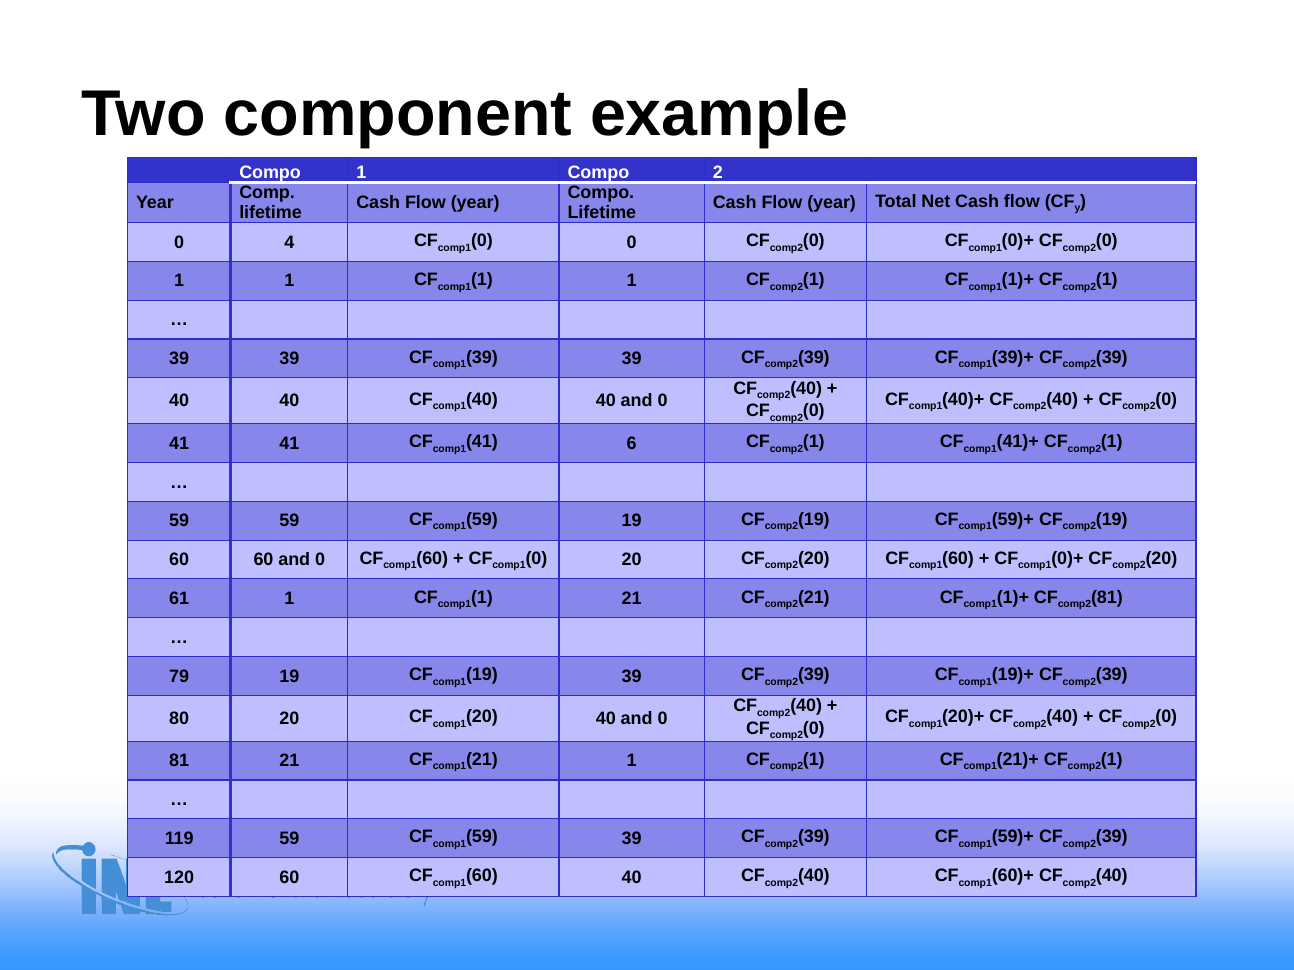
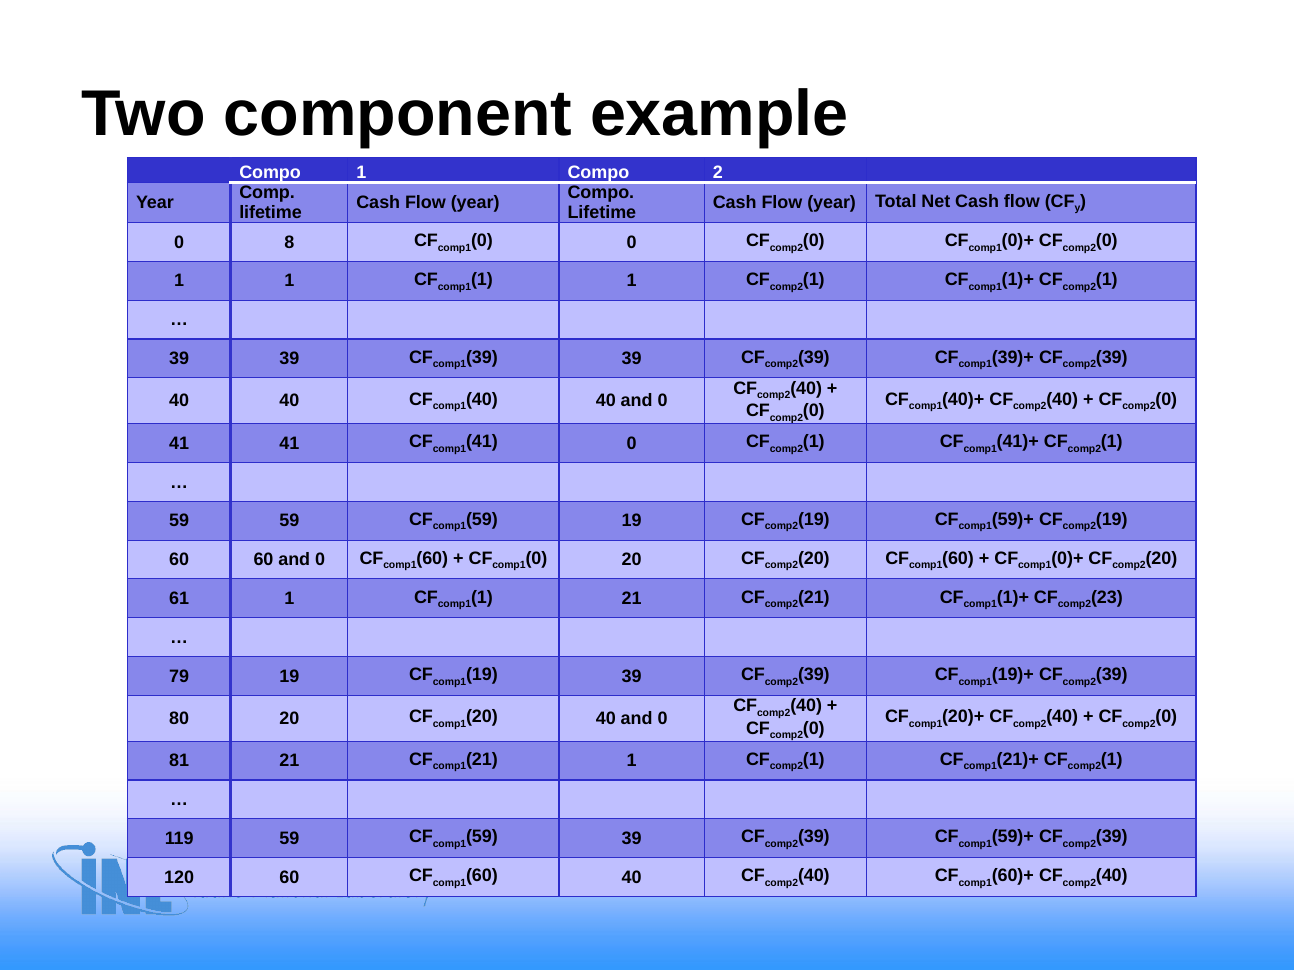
4: 4 -> 8 (289, 242)
41 6: 6 -> 0 (632, 444)
81: 81 -> 23 (1107, 597)
